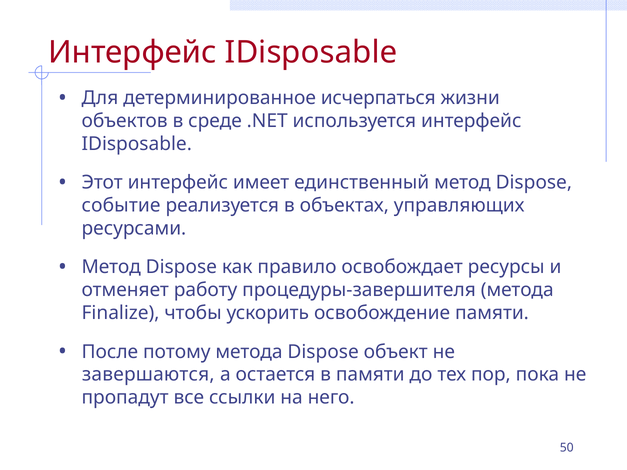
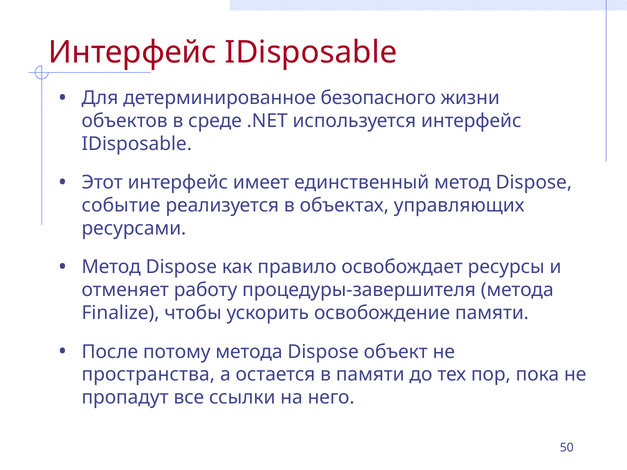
исчерпаться: исчерпаться -> безопасного (378, 98)
завершаются: завершаются -> пространства (148, 375)
